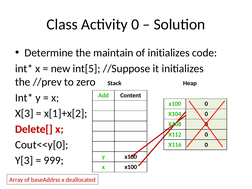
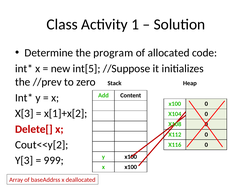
Activity 0: 0 -> 1 (135, 24)
maintain: maintain -> program (113, 53)
of initializes: initializes -> allocated (169, 53)
Cout<<y[0: Cout<<y[0 -> Cout<<y[2 (42, 145)
